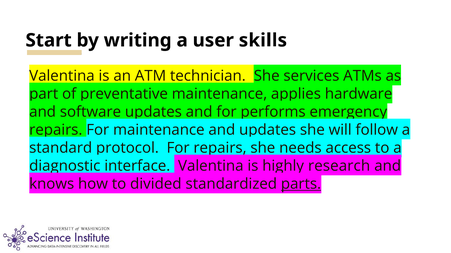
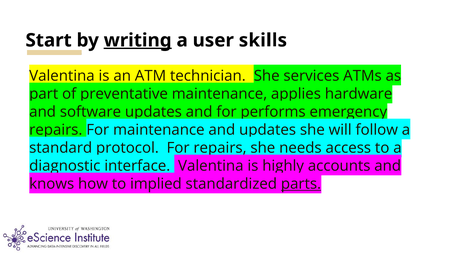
writing underline: none -> present (138, 40)
research: research -> accounts (339, 166)
divided: divided -> implied (156, 184)
